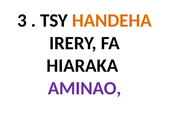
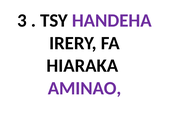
HANDEHA colour: orange -> purple (112, 20)
